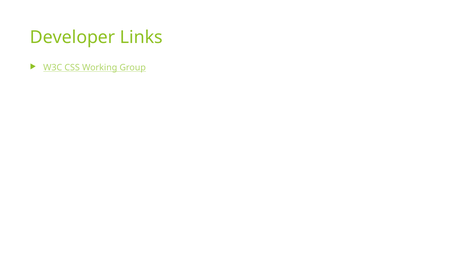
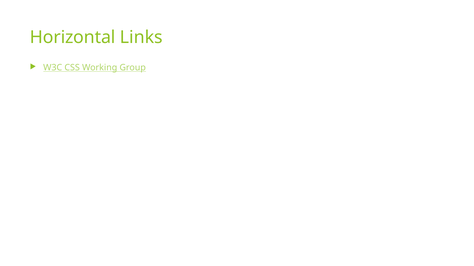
Developer: Developer -> Horizontal (73, 37)
